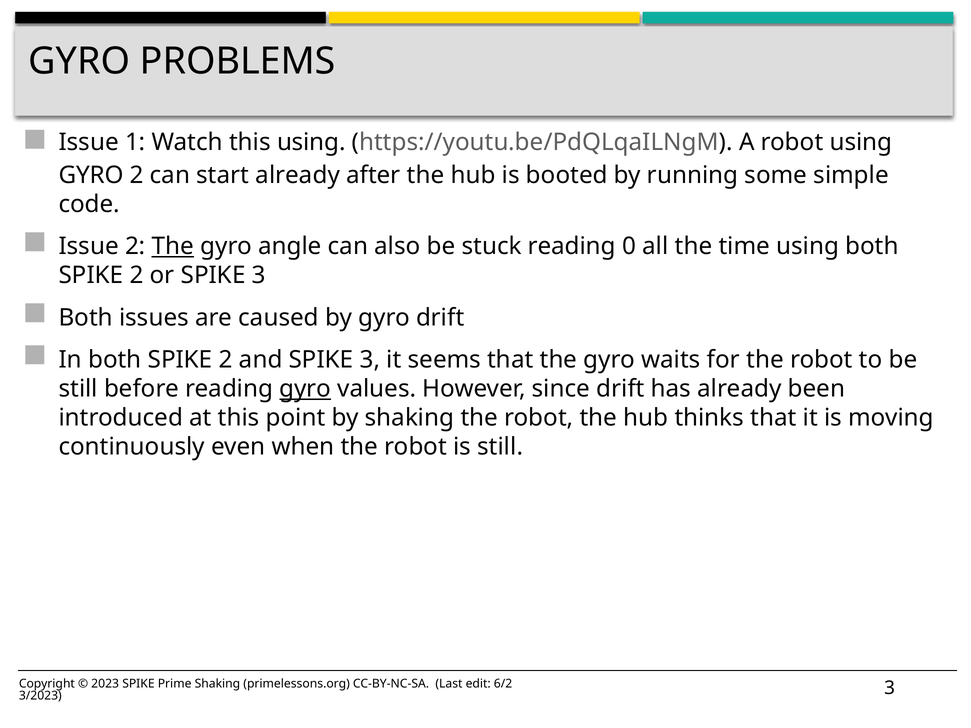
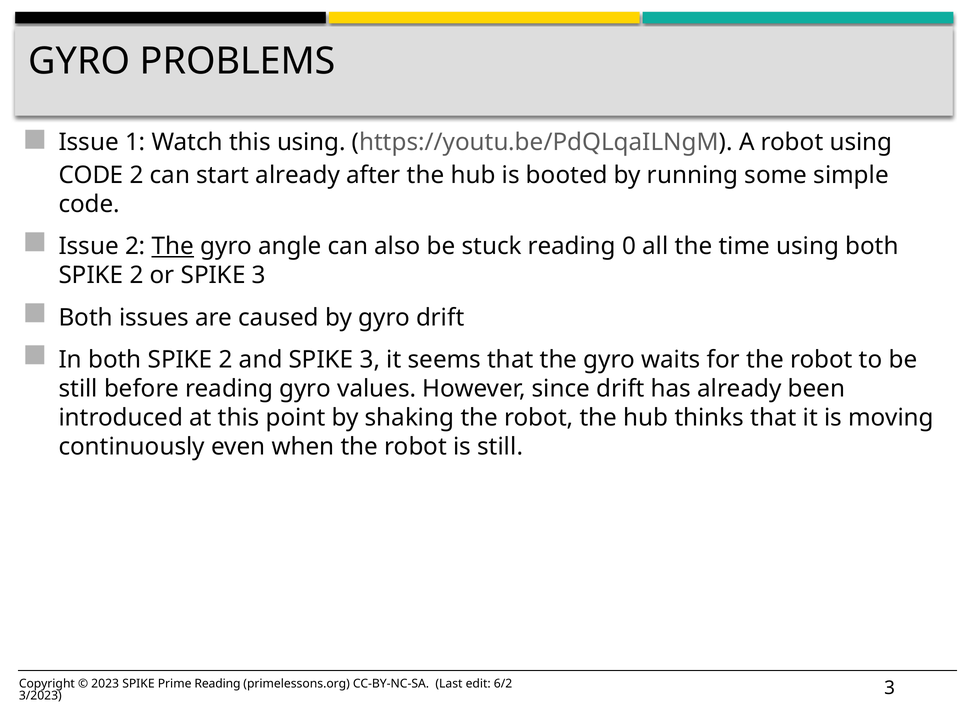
GYRO: GYRO -> CODE (91, 175)
gyro underline: present -> none (305, 389)
Prime Shaking: Shaking -> Reading (217, 684)
